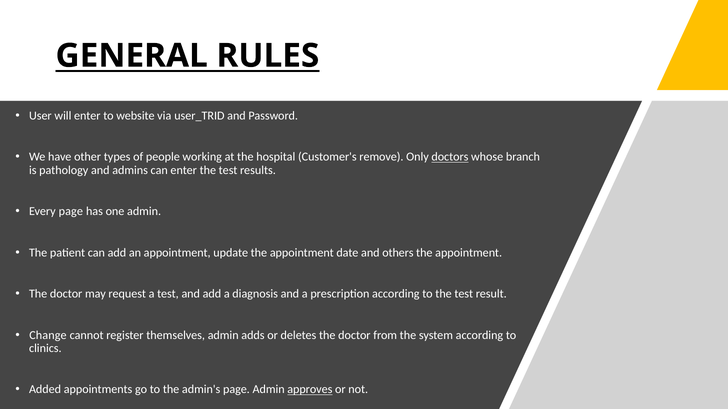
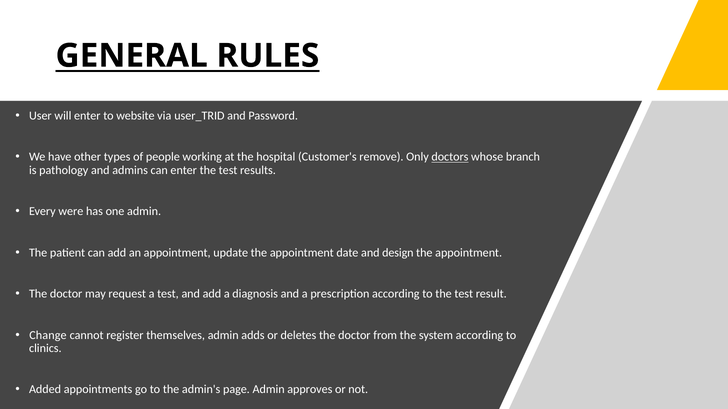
Every page: page -> were (71, 212)
others: others -> design (398, 253)
approves underline: present -> none (310, 390)
